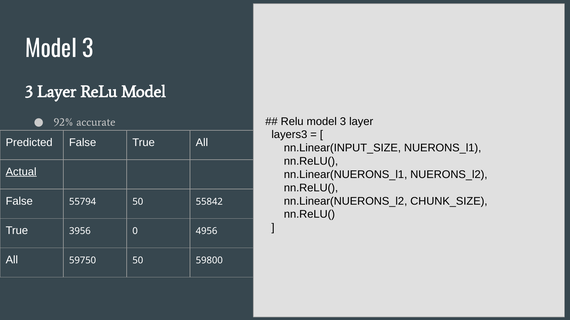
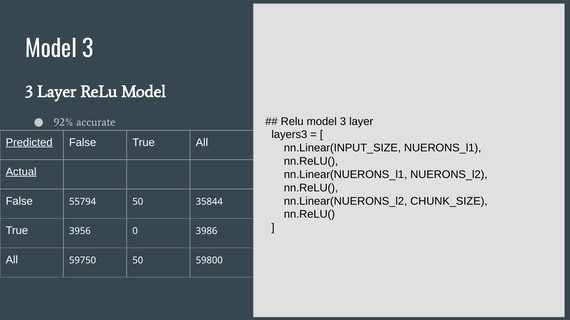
Predicted underline: none -> present (29, 143)
55842: 55842 -> 35844 (209, 202)
4956: 4956 -> 3986 (207, 232)
